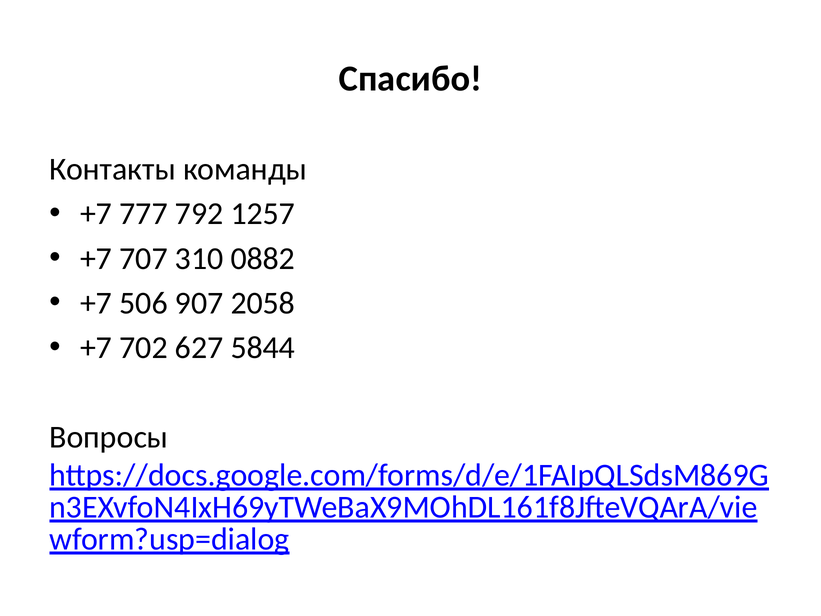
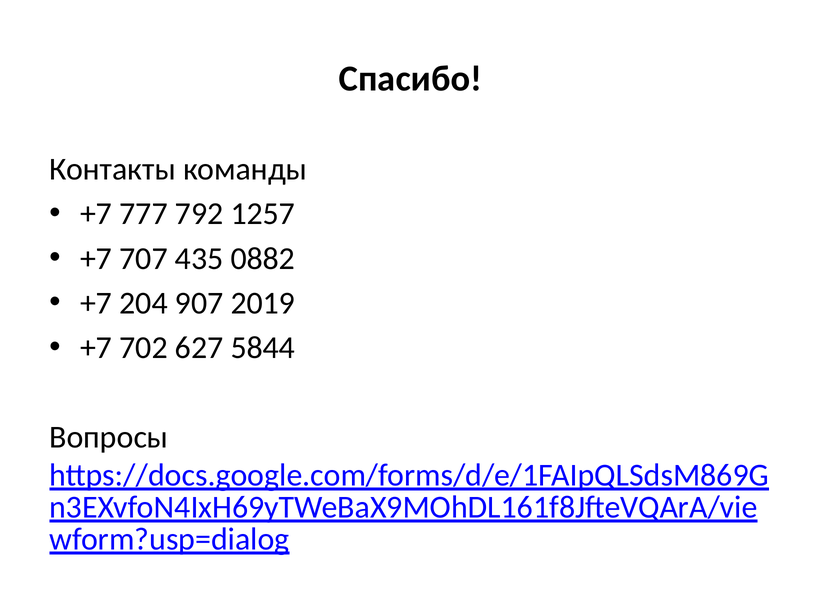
310: 310 -> 435 (199, 258)
506: 506 -> 204 (143, 303)
2058: 2058 -> 2019 (263, 303)
